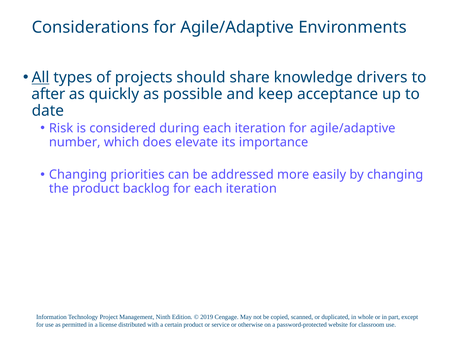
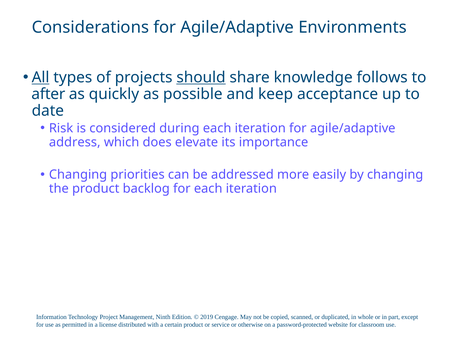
should underline: none -> present (201, 77)
drivers: drivers -> follows (382, 77)
number: number -> address (75, 142)
